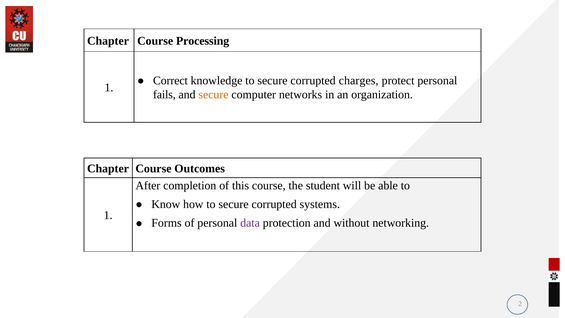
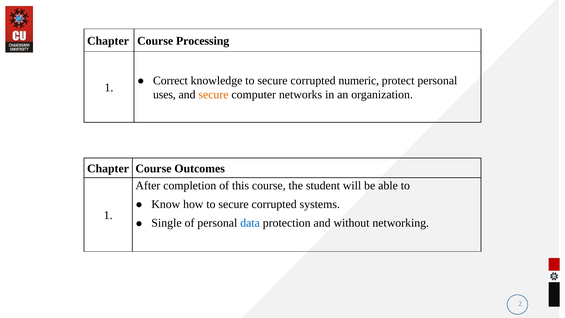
charges: charges -> numeric (359, 81)
fails: fails -> uses (164, 95)
Forms: Forms -> Single (167, 223)
data colour: purple -> blue (250, 223)
